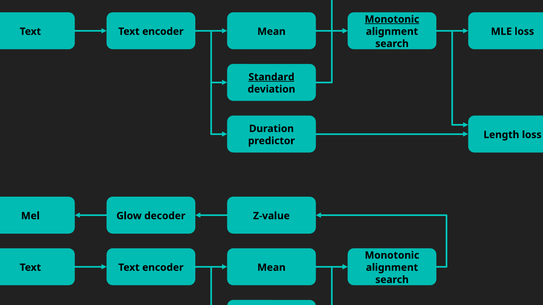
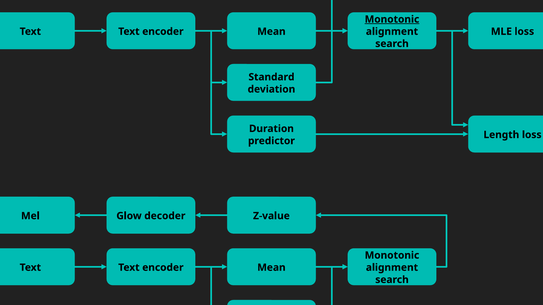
Standard underline: present -> none (271, 77)
